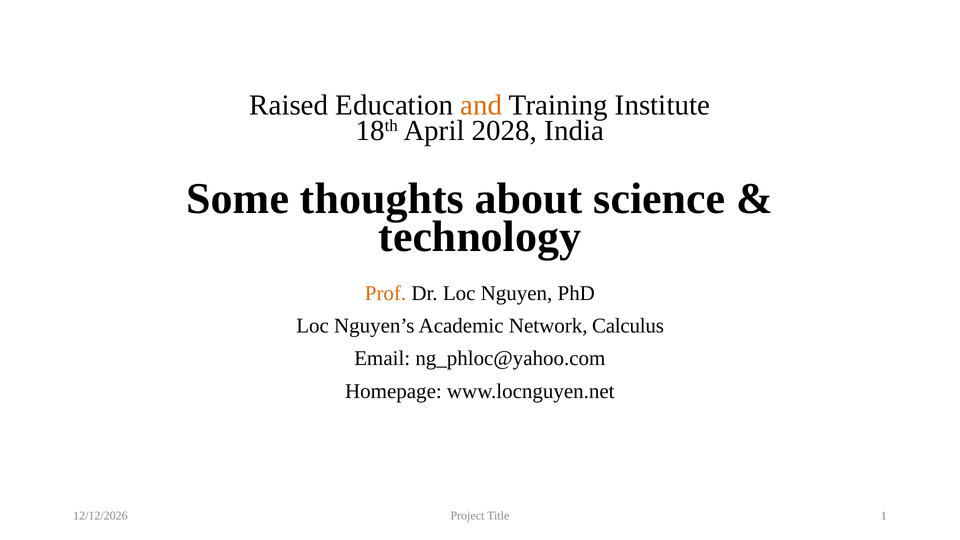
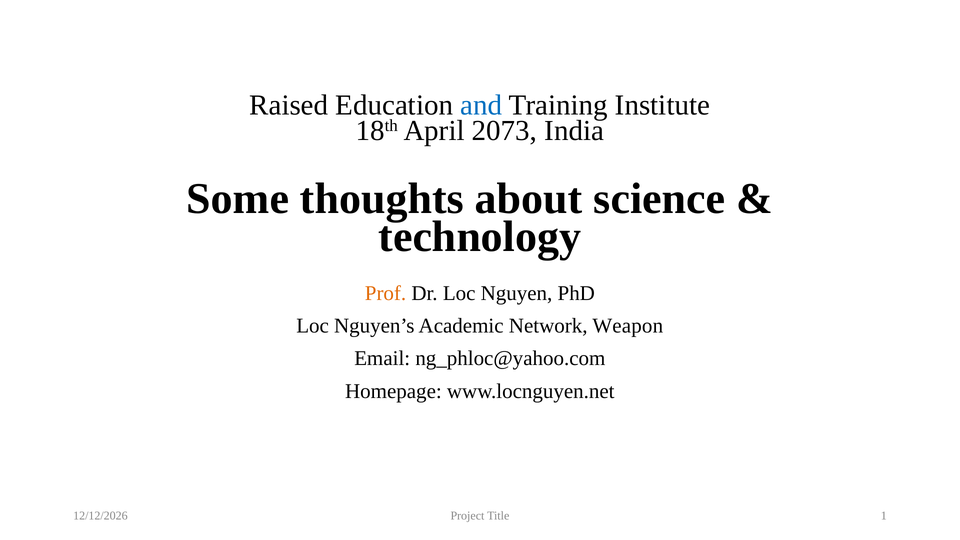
and colour: orange -> blue (481, 105)
2028: 2028 -> 2073 (505, 130)
Calculus: Calculus -> Weapon (628, 326)
